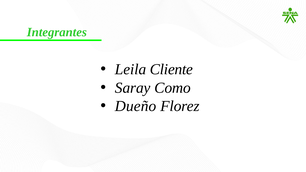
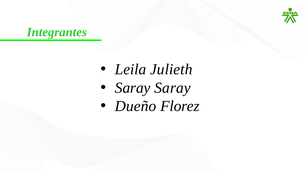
Cliente: Cliente -> Julieth (171, 70)
Saray Como: Como -> Saray (173, 88)
